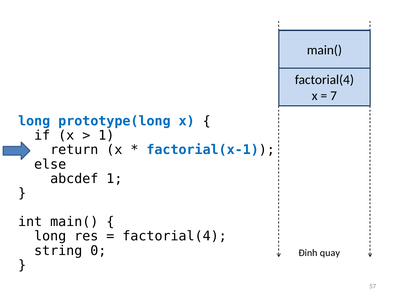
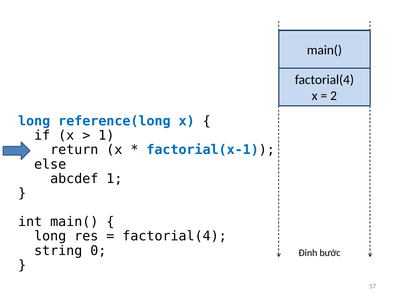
7: 7 -> 2 (334, 96)
prototype(long: prototype(long -> reference(long (114, 121)
quay: quay -> bước (330, 253)
